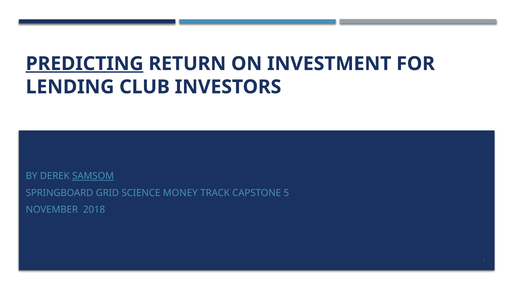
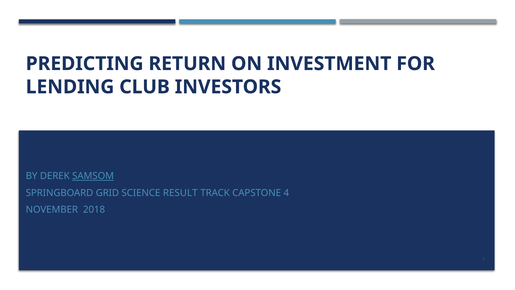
PREDICTING underline: present -> none (85, 64)
MONEY: MONEY -> RESULT (180, 193)
5: 5 -> 4 (286, 193)
